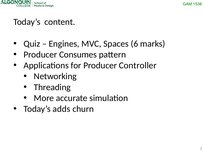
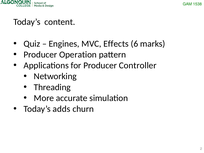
Spaces: Spaces -> Effects (116, 44)
Consumes: Consumes -> Operation (78, 55)
